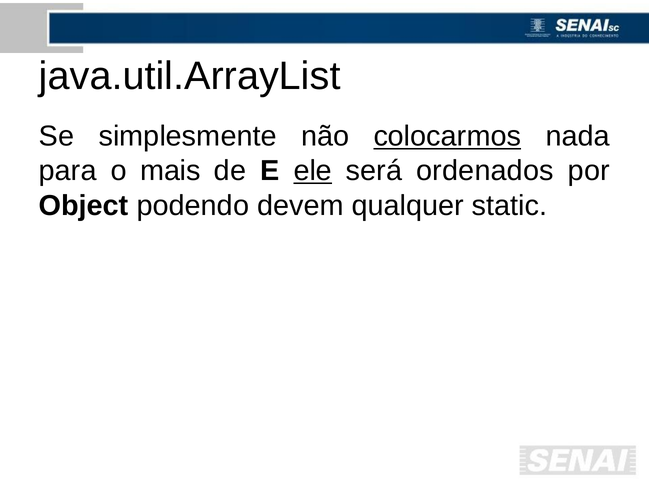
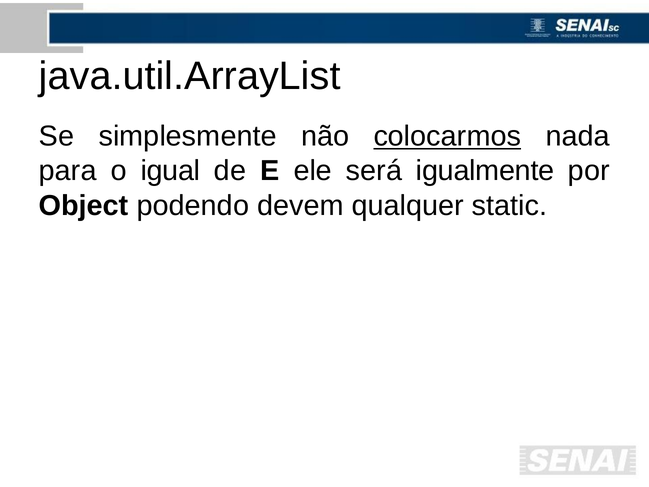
mais: mais -> igual (170, 171)
ele underline: present -> none (313, 171)
ordenados: ordenados -> igualmente (485, 171)
